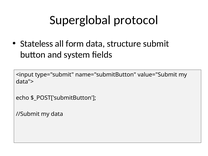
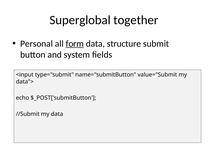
protocol: protocol -> together (136, 20)
Stateless: Stateless -> Personal (37, 44)
form underline: none -> present (75, 44)
